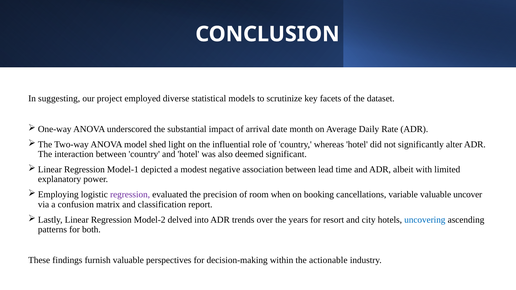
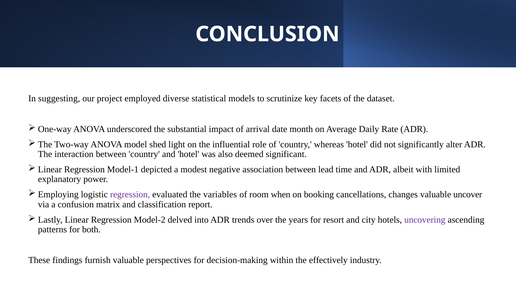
precision: precision -> variables (220, 195)
variable: variable -> changes (403, 195)
uncovering colour: blue -> purple (425, 220)
actionable: actionable -> effectively (328, 260)
